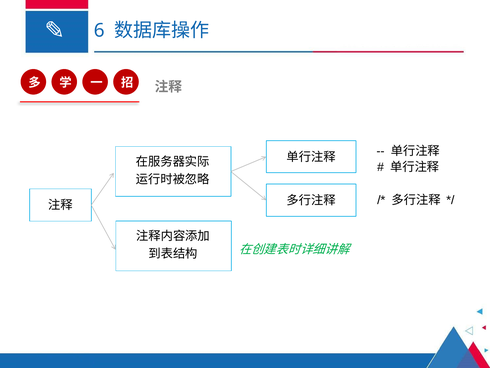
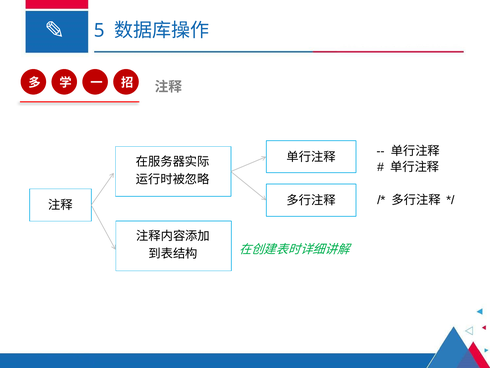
6: 6 -> 5 (99, 30)
